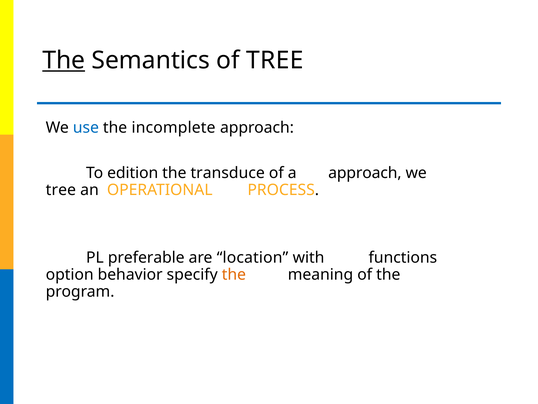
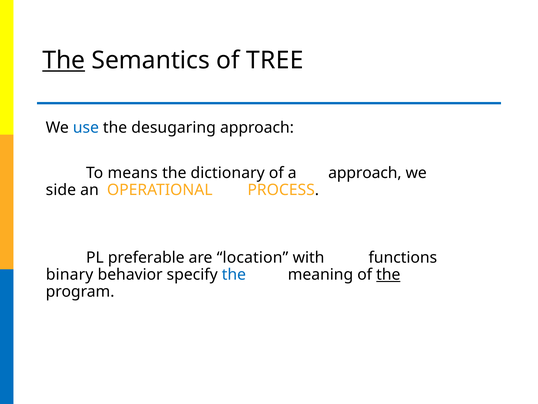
incomplete: incomplete -> desugaring (174, 128)
edition: edition -> means (133, 173)
transduce: transduce -> dictionary (228, 173)
tree: tree -> side (61, 190)
option: option -> binary (70, 274)
the colour: orange -> blue (234, 274)
the underline: none -> present (388, 274)
